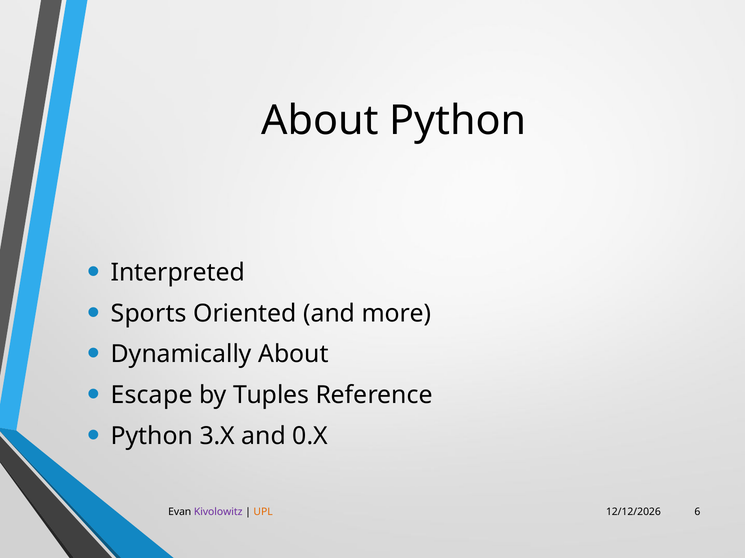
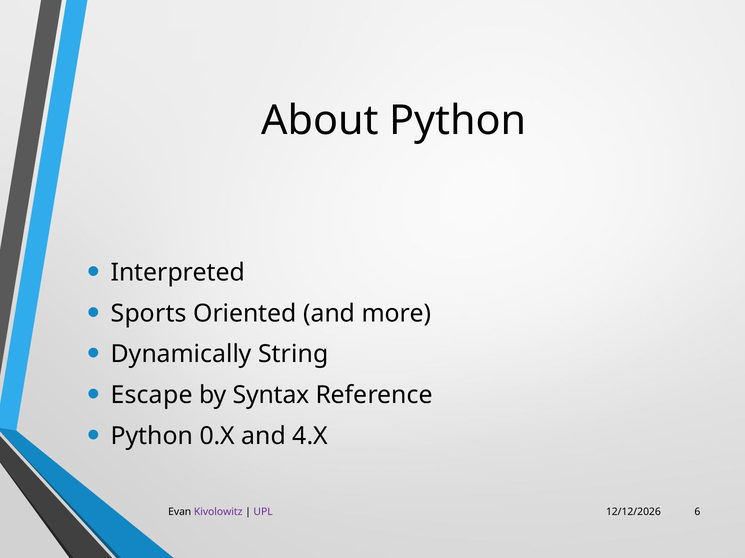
Dynamically About: About -> String (293, 355)
Tuples: Tuples -> Syntax (271, 396)
3.X: 3.X -> 0.X (217, 437)
0.X: 0.X -> 4.X (310, 437)
UPL colour: orange -> purple (263, 512)
